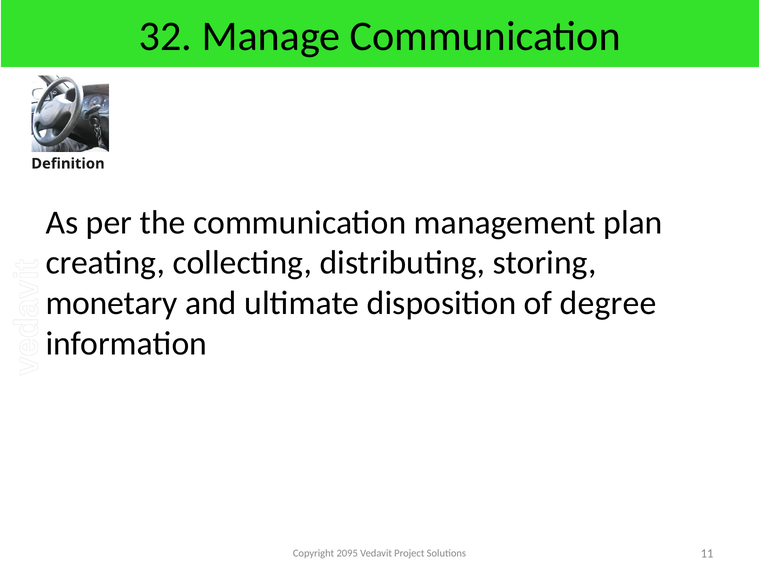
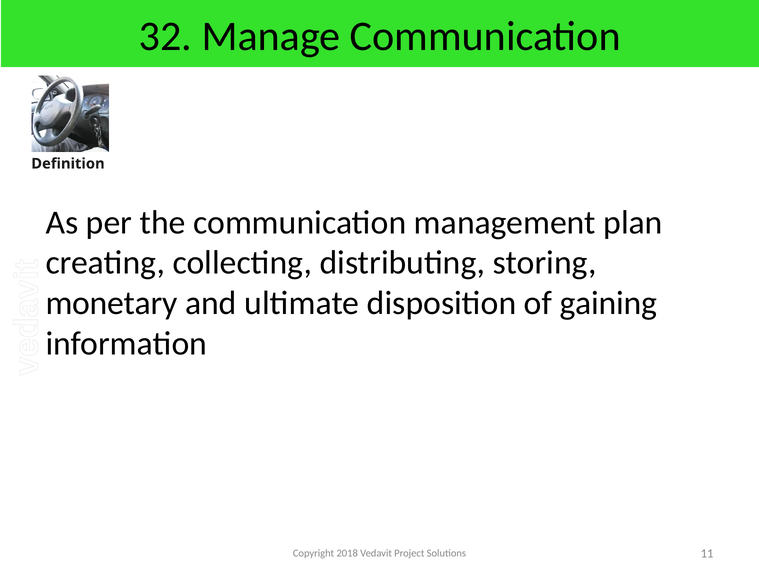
degree: degree -> gaining (608, 303)
2095: 2095 -> 2018 (347, 554)
